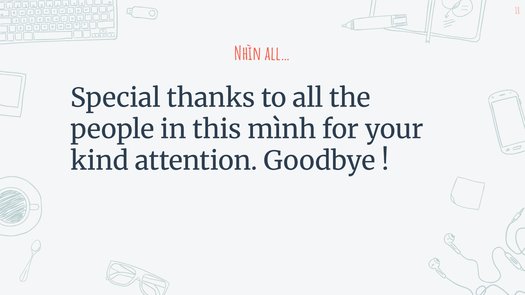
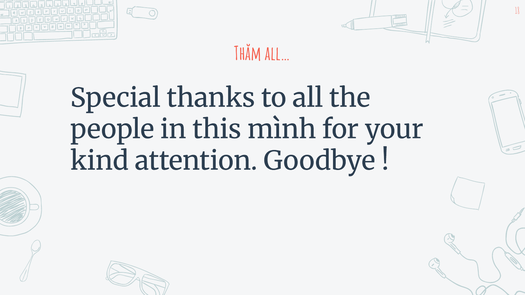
Nhìn: Nhìn -> Thăm (248, 54)
